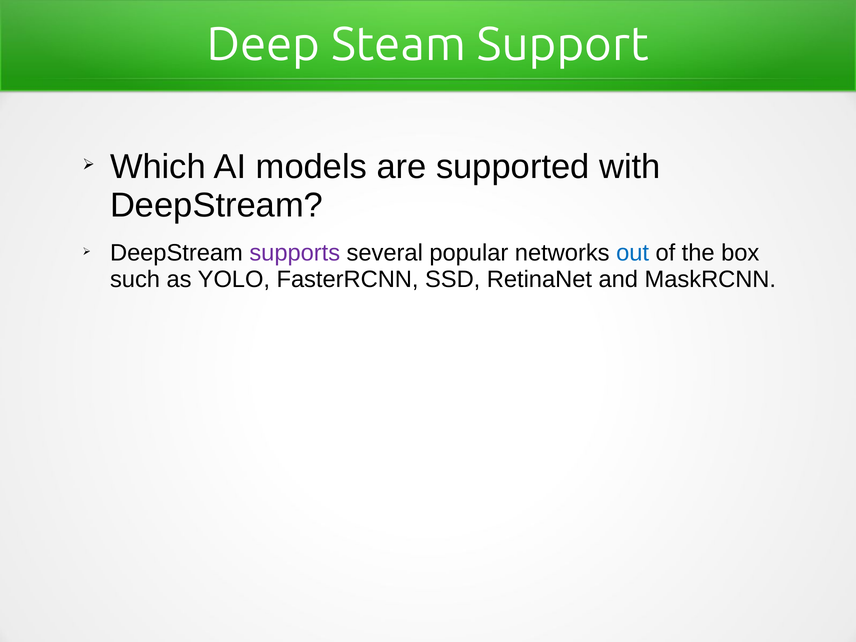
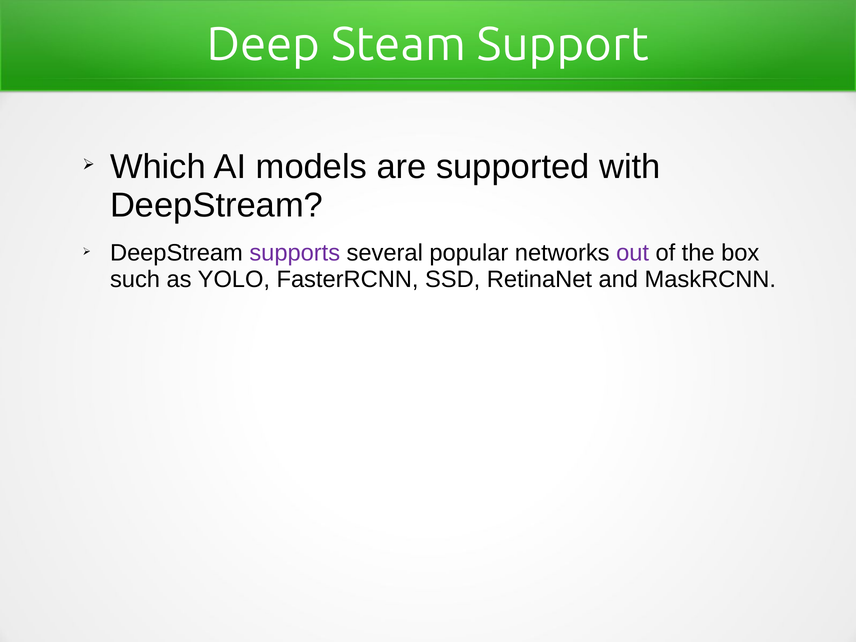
out colour: blue -> purple (633, 253)
